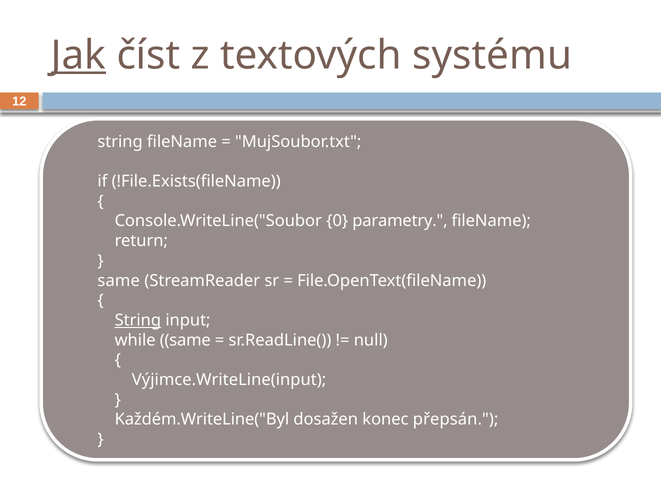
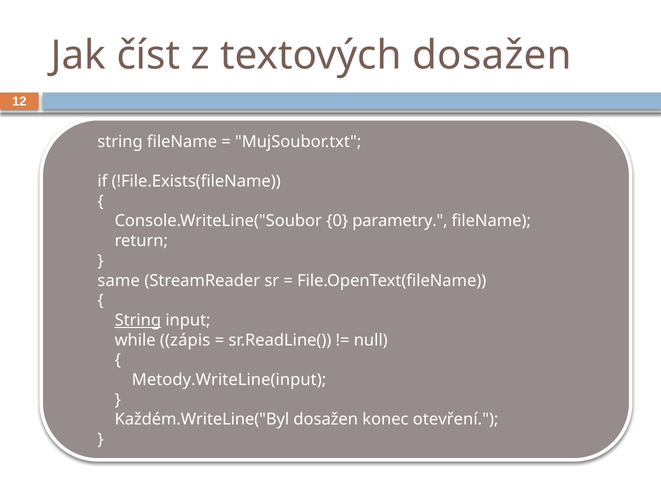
Jak underline: present -> none (78, 55)
textových systému: systému -> dosažen (492, 55)
while same: same -> zápis (185, 340)
Výjimce.WriteLine(input: Výjimce.WriteLine(input -> Metody.WriteLine(input (229, 380)
přepsán: přepsán -> otevření (456, 419)
